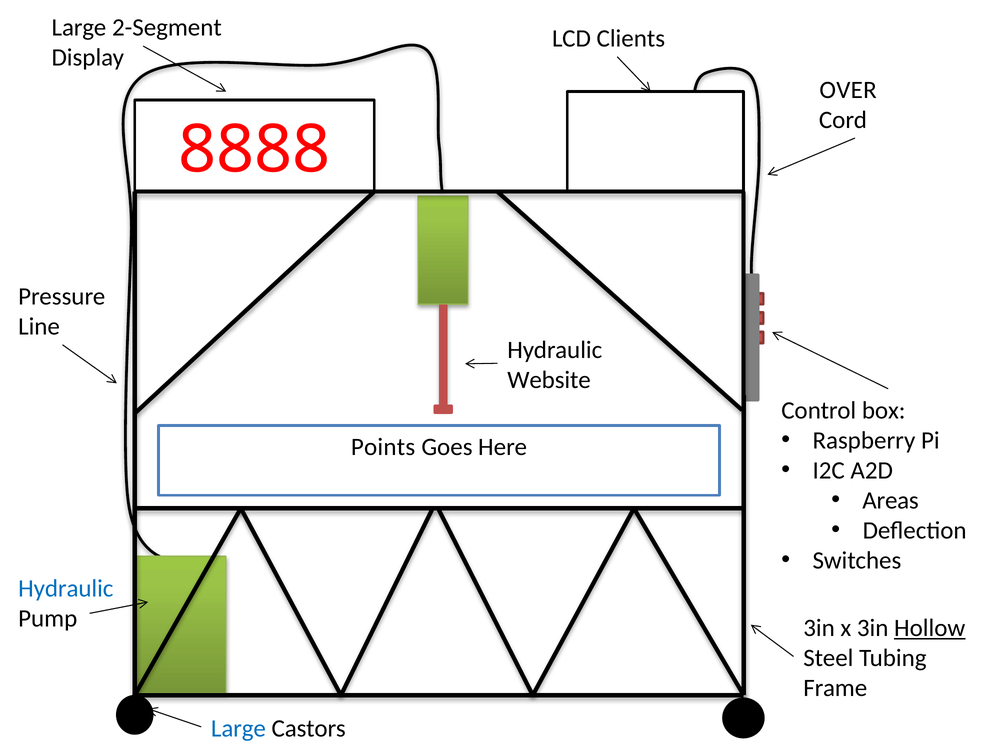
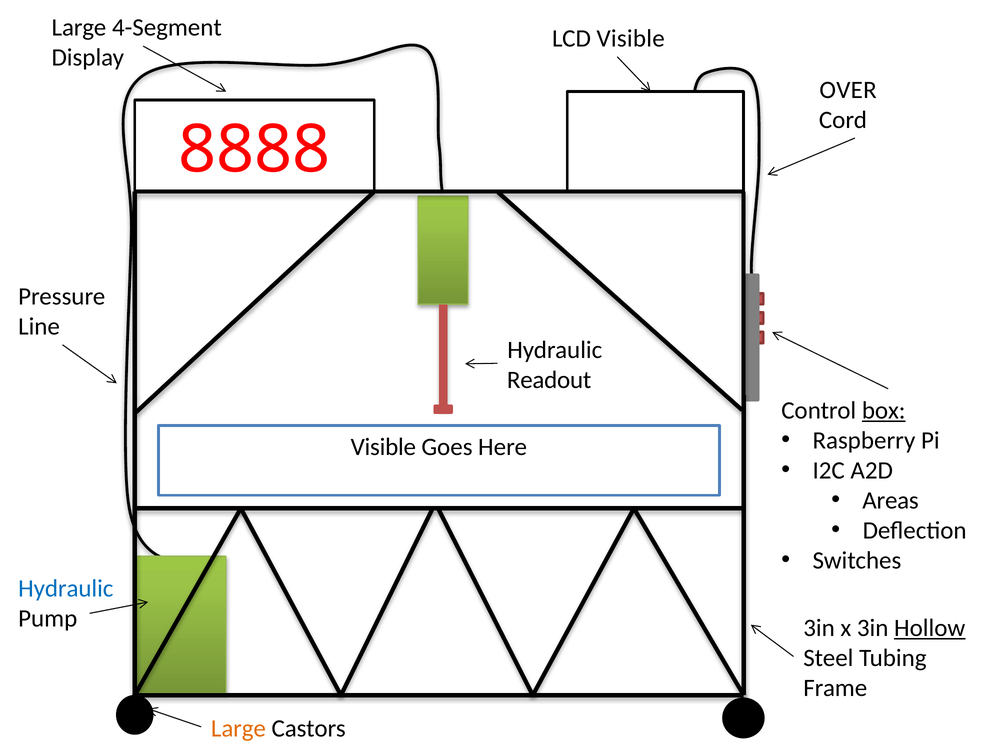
2-Segment: 2-Segment -> 4-Segment (167, 27)
LCD Clients: Clients -> Visible (631, 39)
Website: Website -> Readout (549, 380)
box underline: none -> present (884, 411)
Points: Points -> Visible (383, 448)
Large colour: blue -> orange (238, 729)
